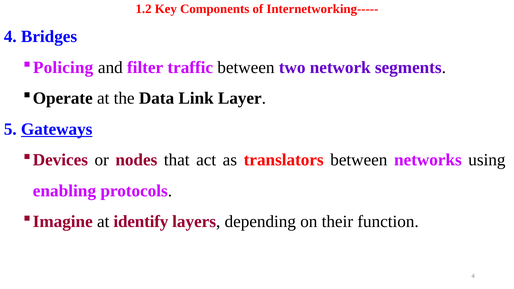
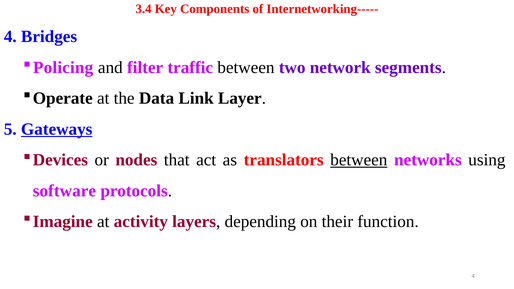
1.2: 1.2 -> 3.4 (144, 9)
between underline: none -> present (359, 160)
enabling: enabling -> software (64, 191)
identify: identify -> activity (141, 222)
